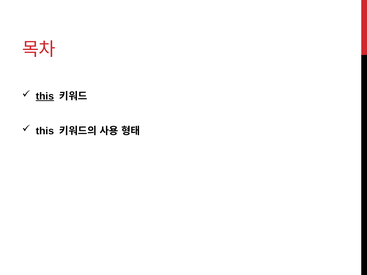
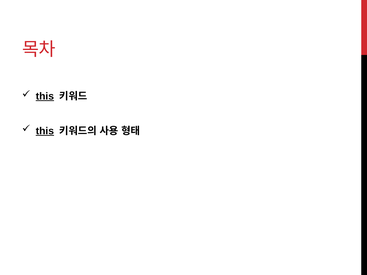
this underline: none -> present (45, 131)
